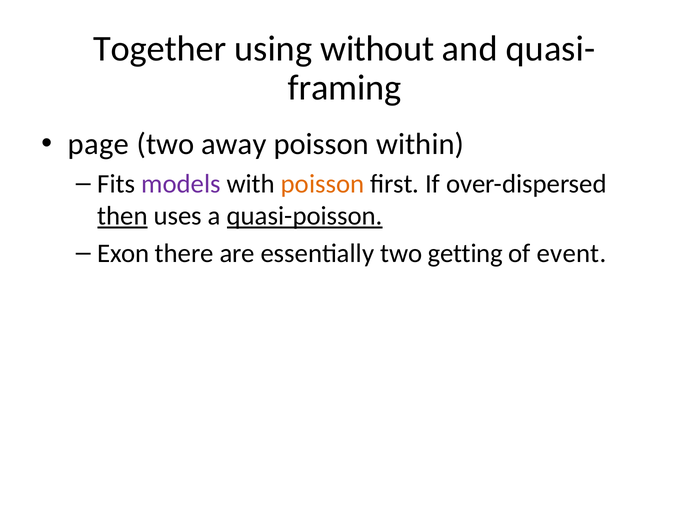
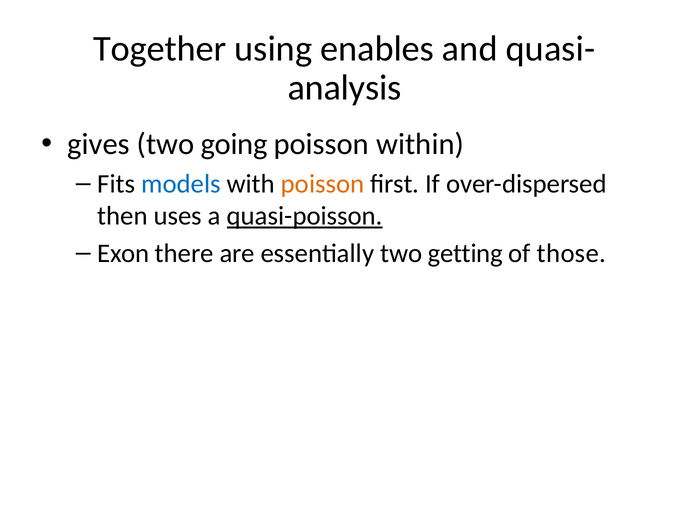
without: without -> enables (377, 49)
framing: framing -> analysis (345, 88)
page: page -> gives (99, 145)
away: away -> going (234, 145)
models colour: purple -> blue (181, 184)
then underline: present -> none (123, 216)
event: event -> those (571, 254)
